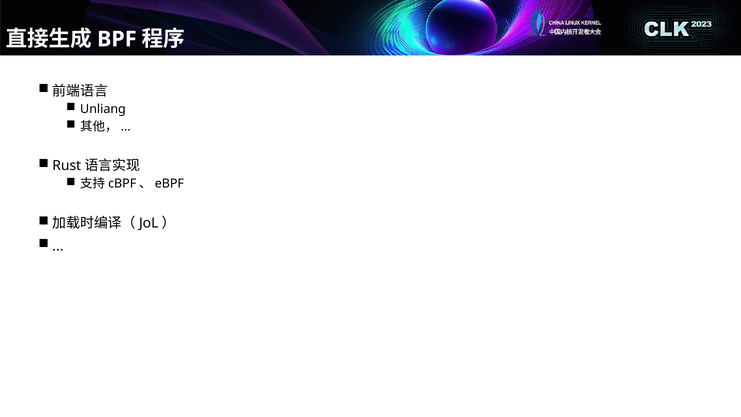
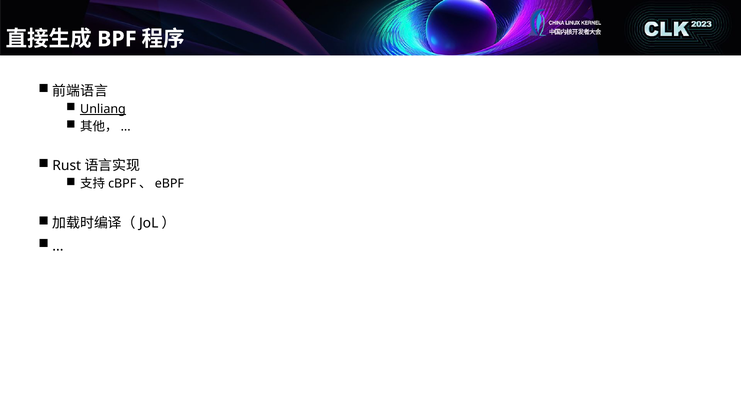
Unliang underline: none -> present (103, 109)
